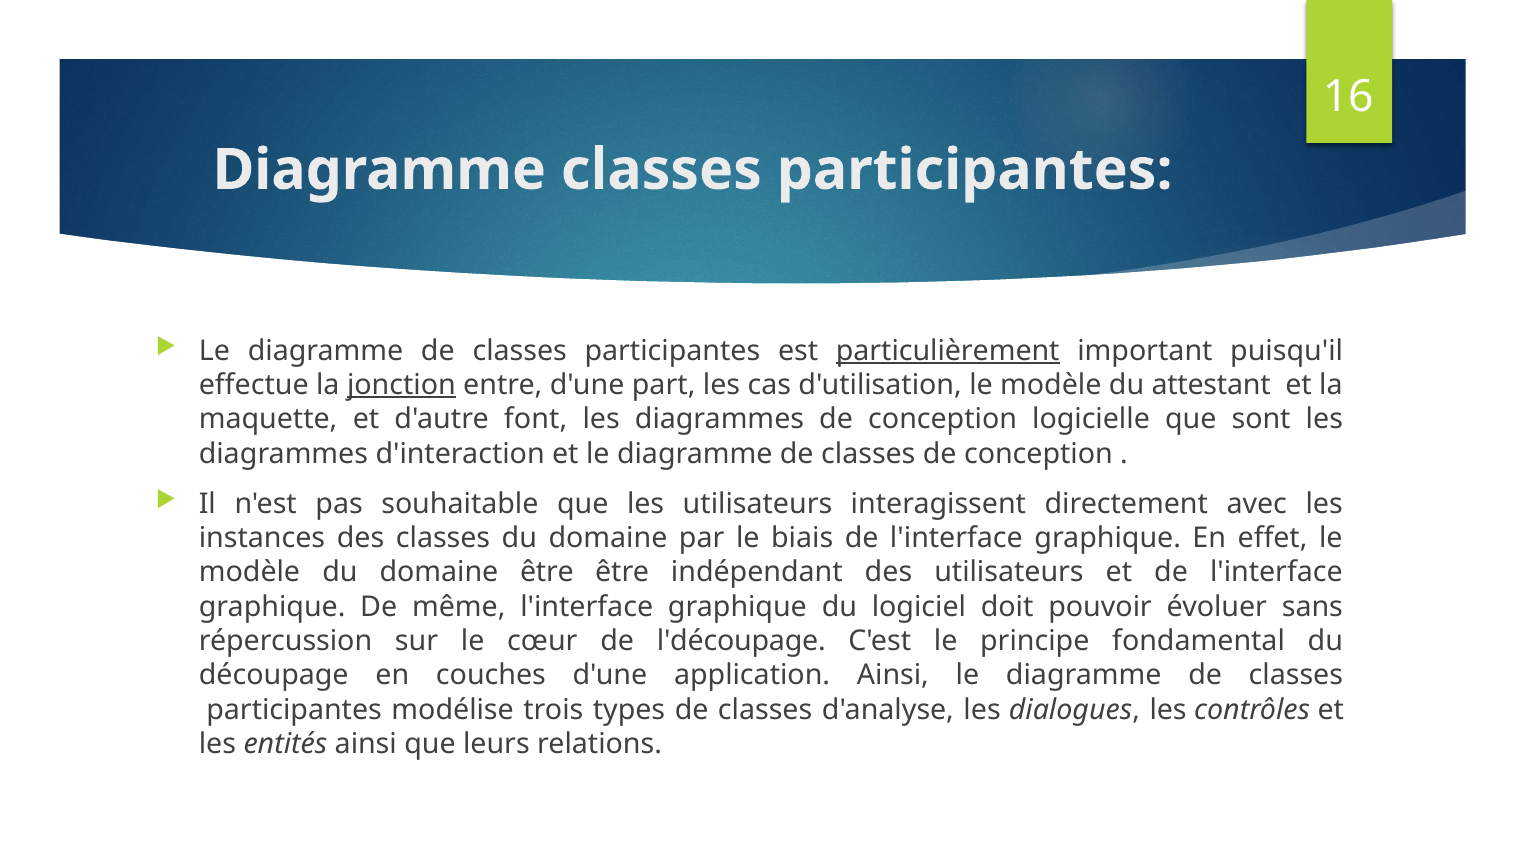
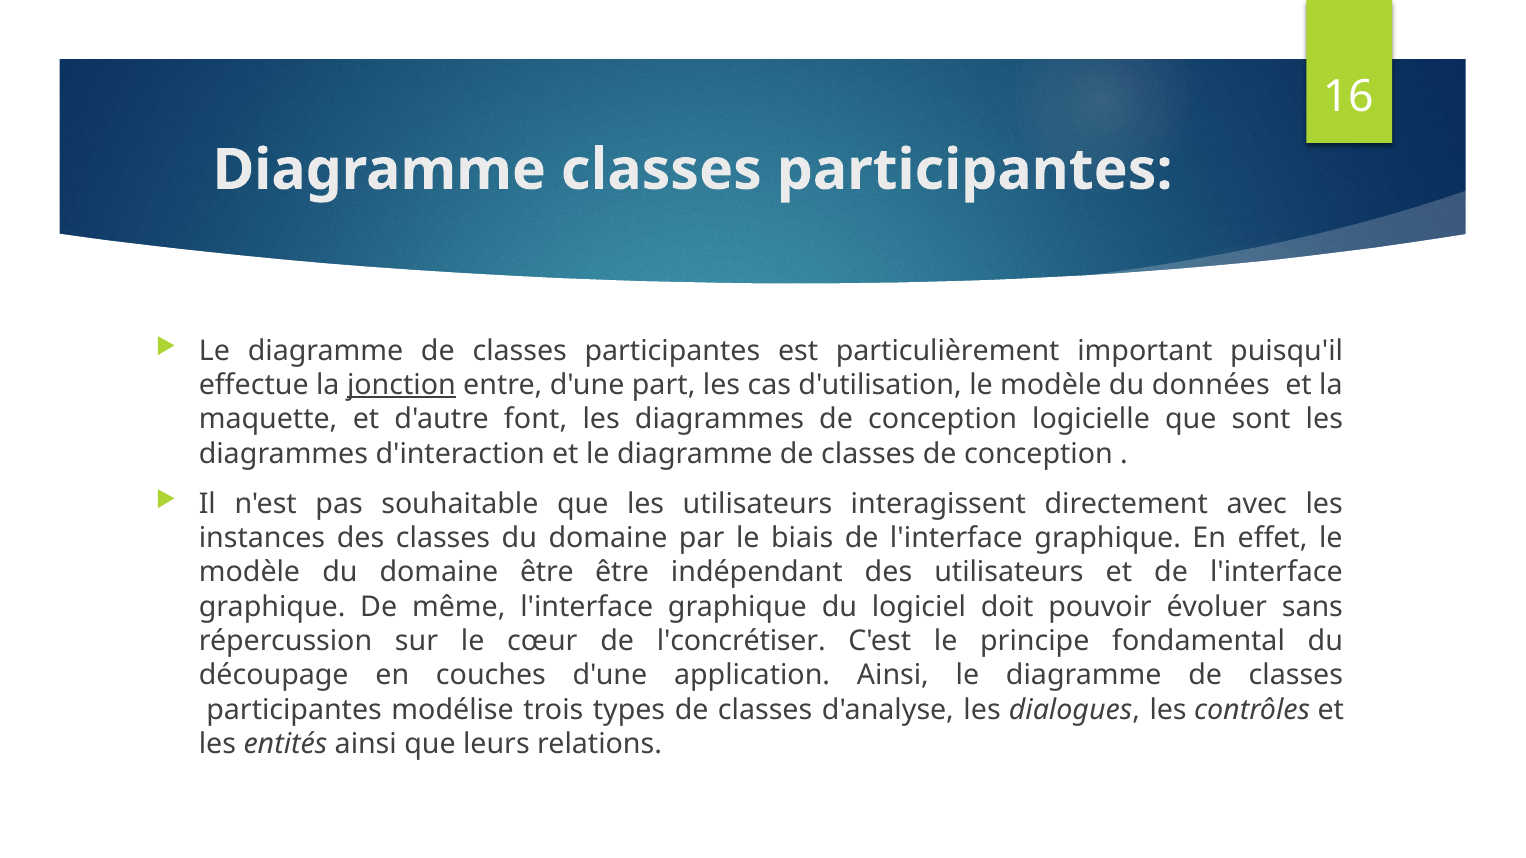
particulièrement underline: present -> none (948, 351)
attestant: attestant -> données (1211, 385)
l'découpage: l'découpage -> l'concrétiser (741, 641)
